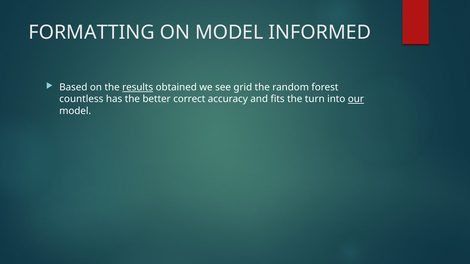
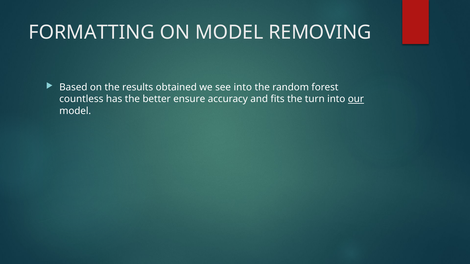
INFORMED: INFORMED -> REMOVING (320, 32)
results underline: present -> none (138, 87)
see grid: grid -> into (243, 87)
correct: correct -> ensure (189, 99)
